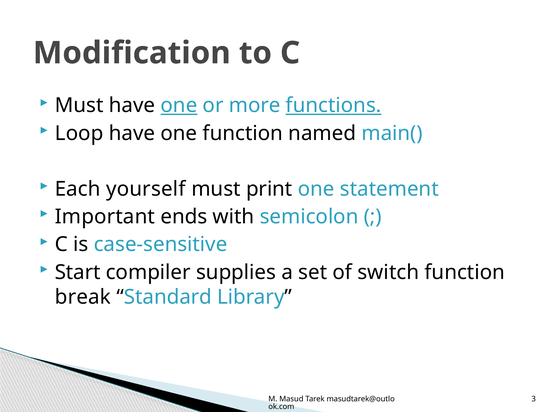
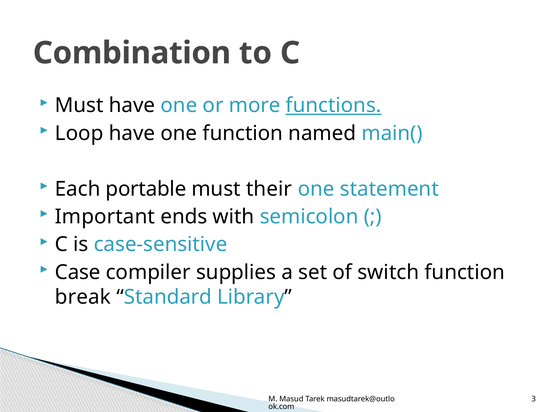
Modification: Modification -> Combination (132, 53)
one underline: present -> none (179, 105)
yourself: yourself -> portable (146, 189)
print: print -> their (269, 189)
Start: Start -> Case (78, 272)
